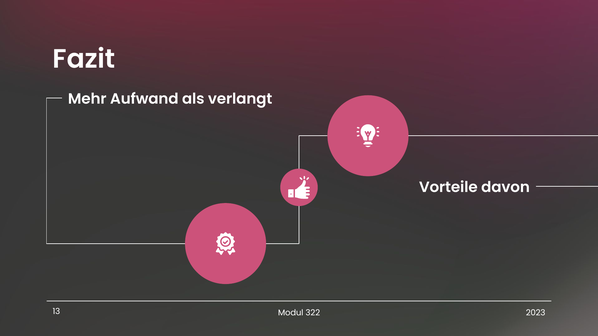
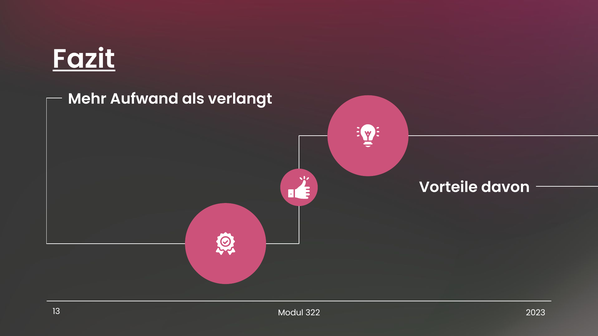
Fazit underline: none -> present (84, 59)
